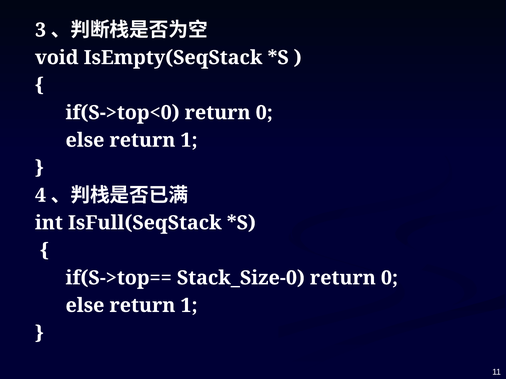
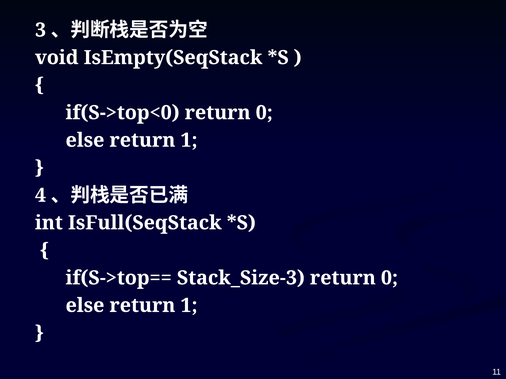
Stack_Size-0: Stack_Size-0 -> Stack_Size-3 (241, 278)
